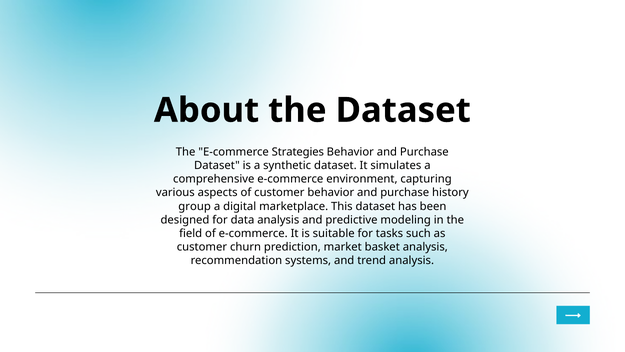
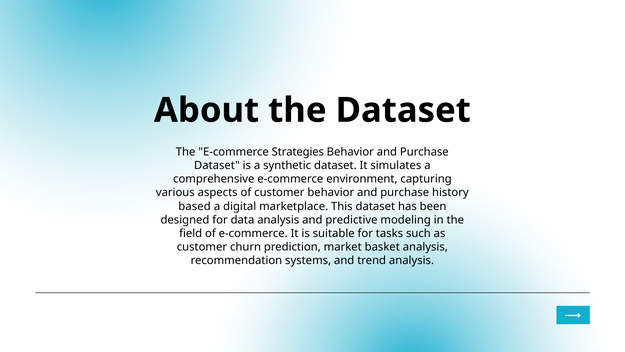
group: group -> based (195, 206)
